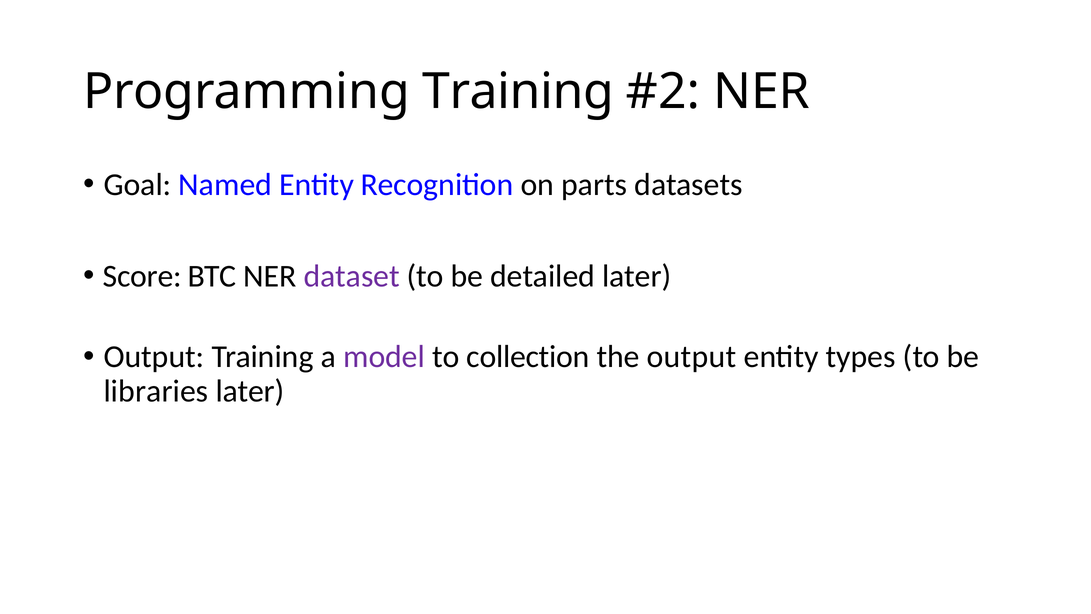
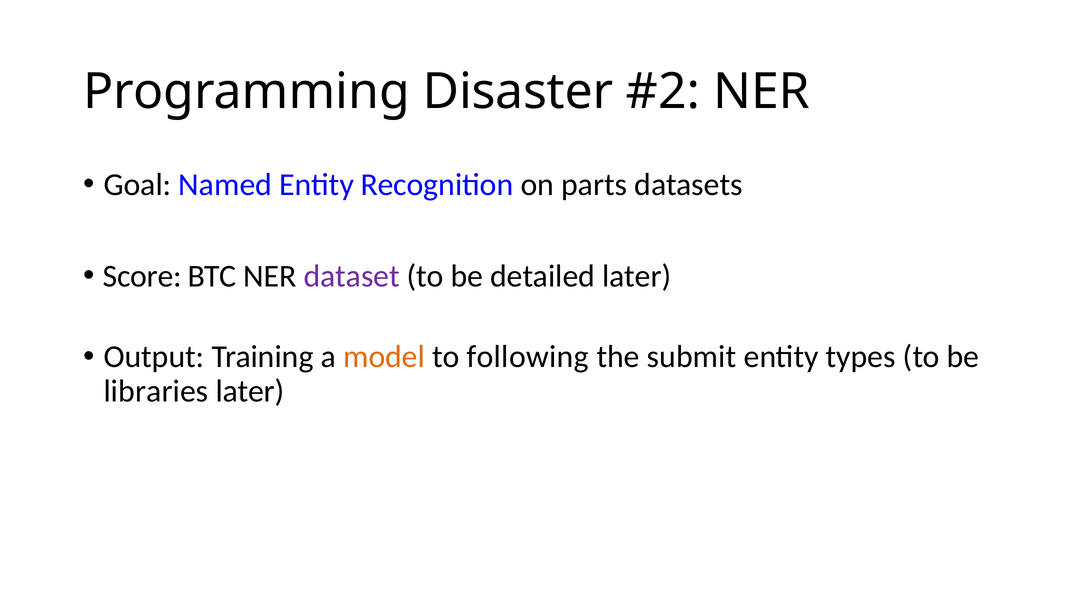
Programming Training: Training -> Disaster (518, 92)
model colour: purple -> orange (384, 357)
collection: collection -> following (528, 357)
the output: output -> submit (692, 357)
